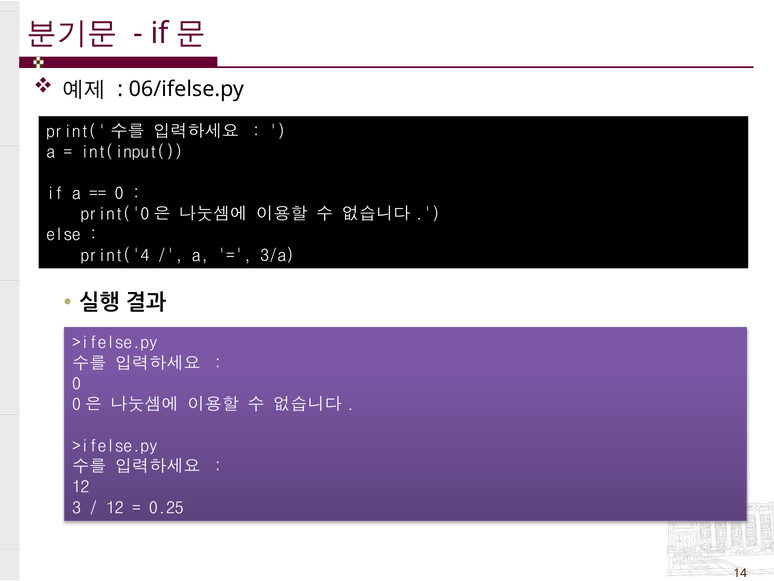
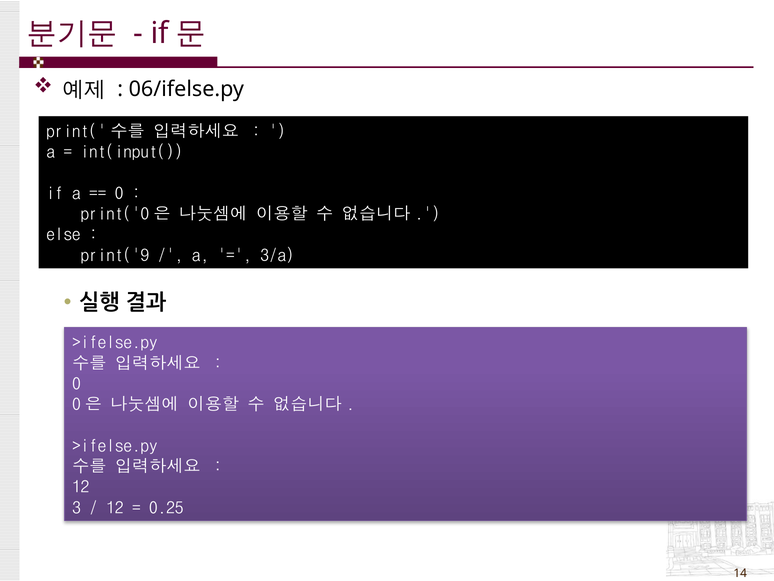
print('4: print('4 -> print('9 (115, 255)
